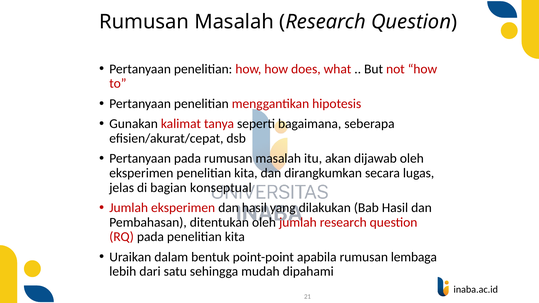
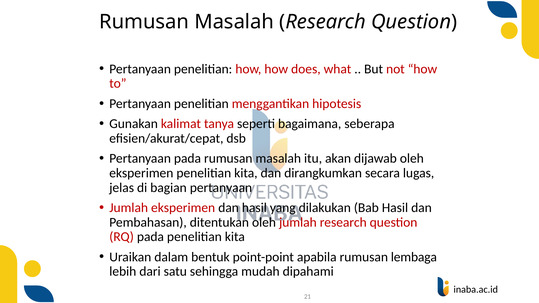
bagian konseptual: konseptual -> pertanyaan (221, 188)
